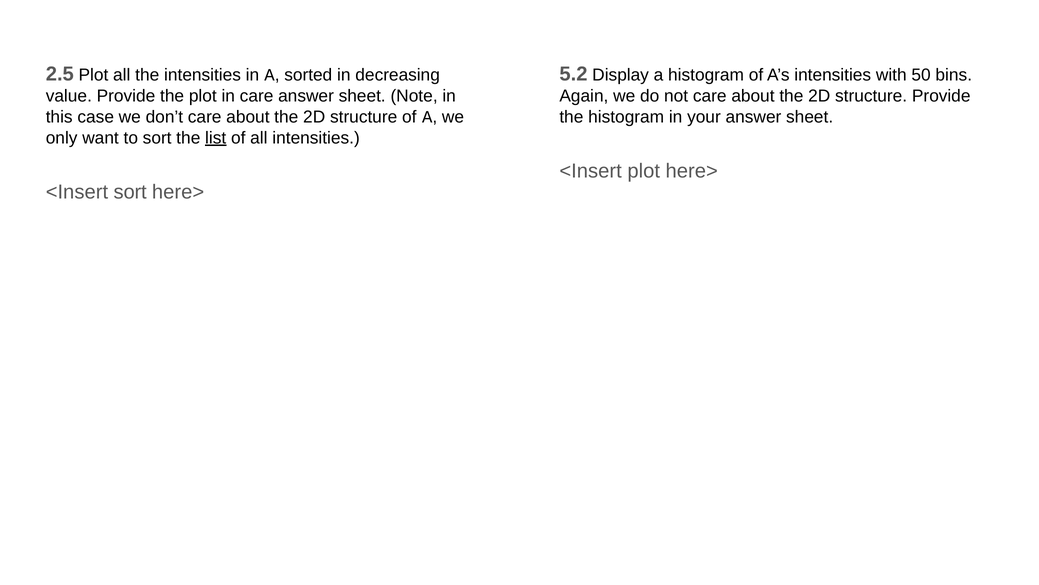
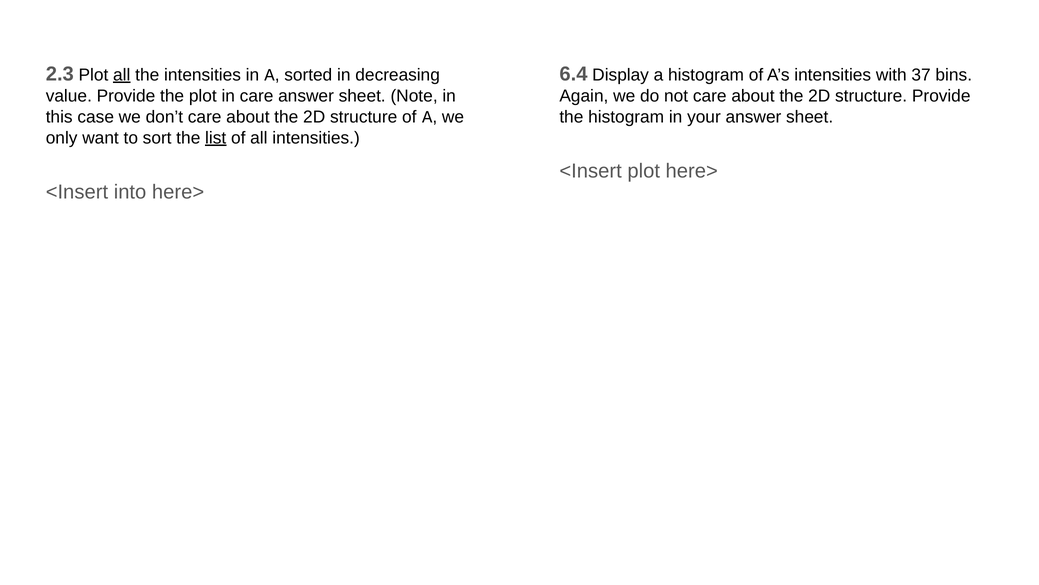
2.5: 2.5 -> 2.3 (60, 74)
all underline: none -> present (122, 75)
5.2: 5.2 -> 6.4 (573, 74)
50: 50 -> 37 (921, 75)
<Insert sort: sort -> into (130, 192)
